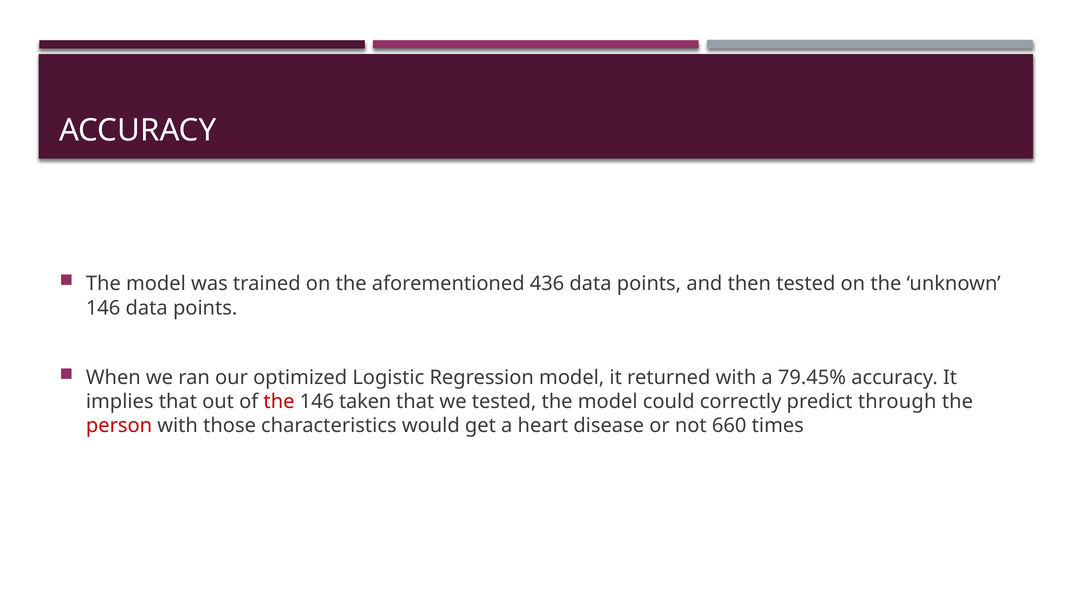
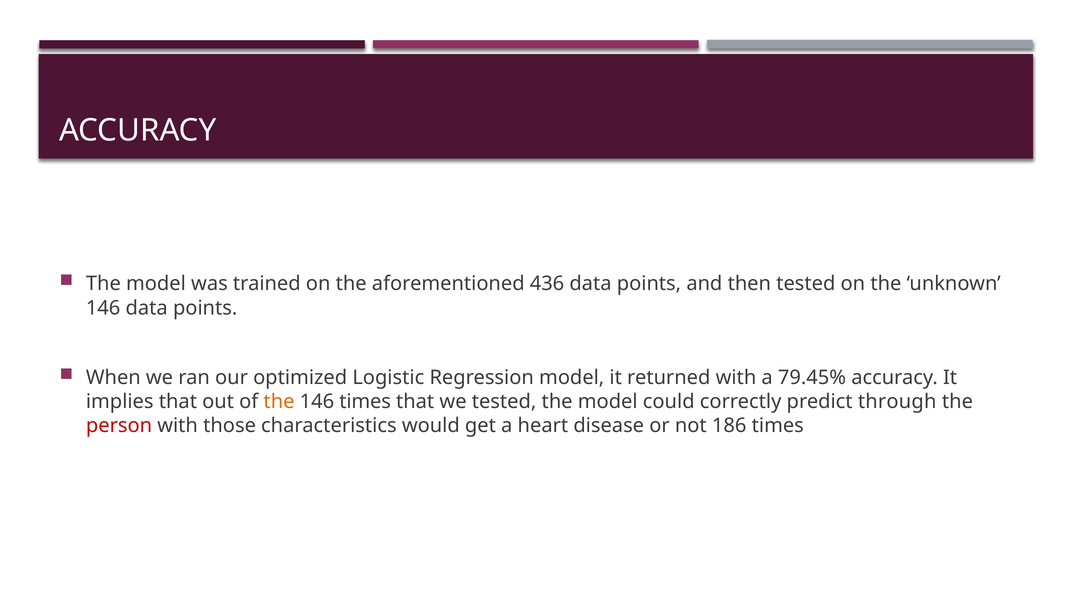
the colour: red -> orange (279, 402)
146 taken: taken -> times (365, 402)
660: 660 -> 186 (729, 426)
